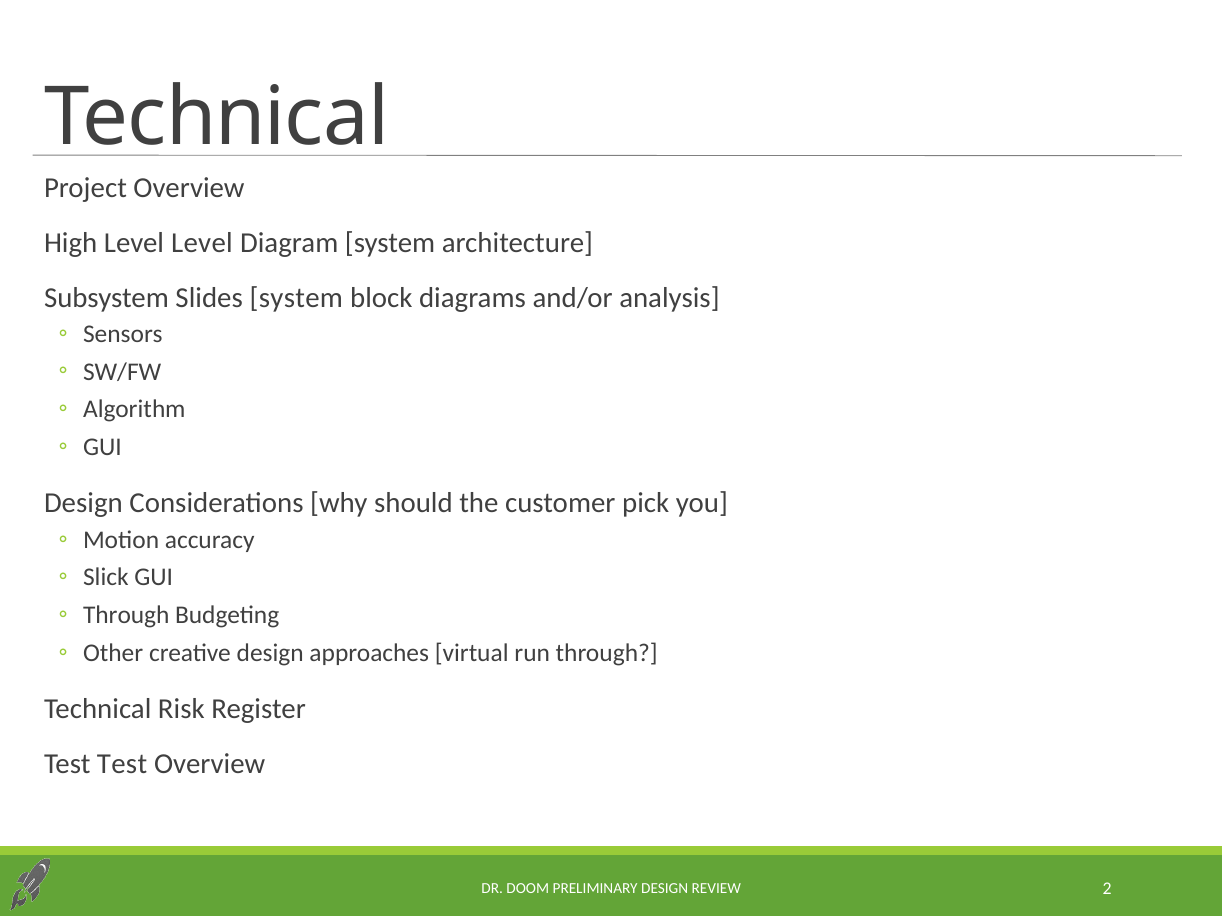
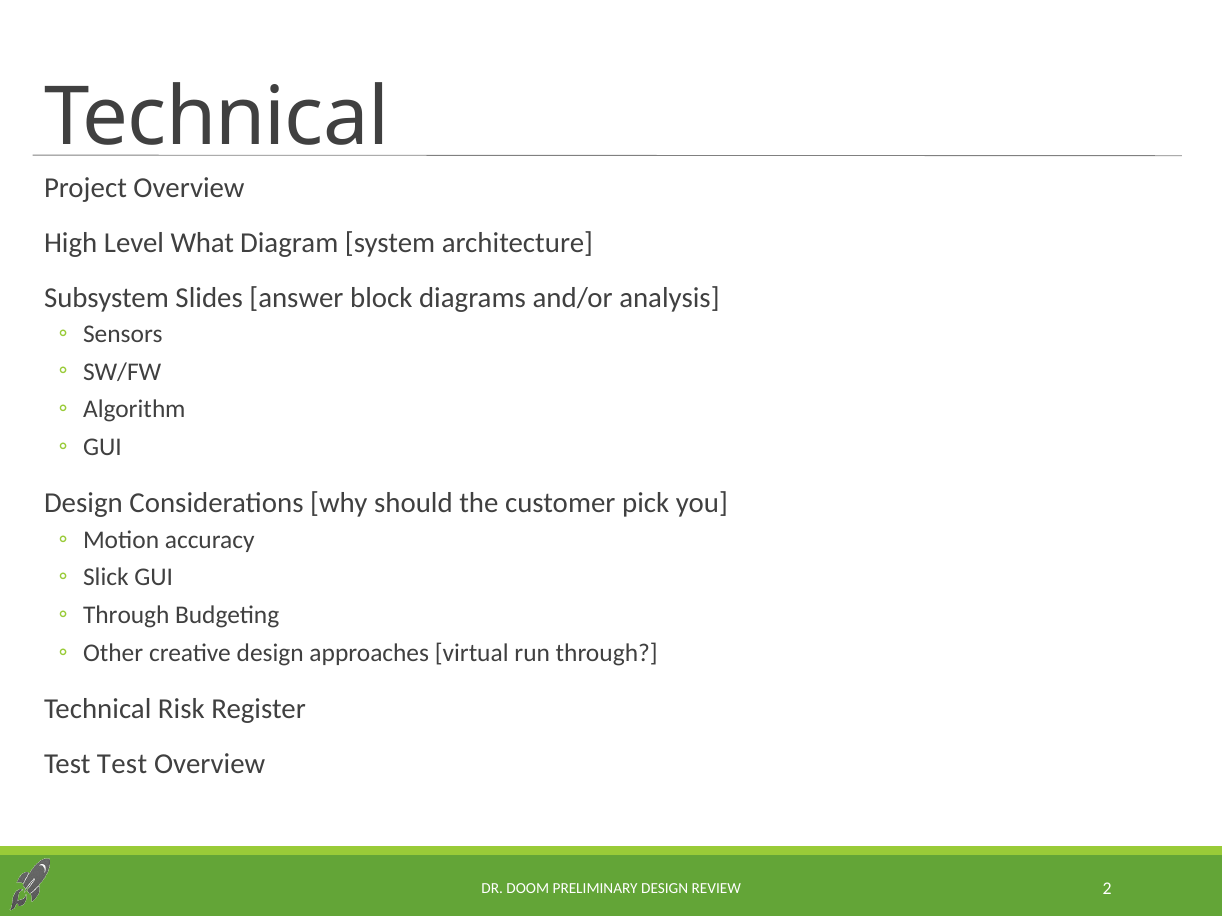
Level Level: Level -> What (202, 243)
Slides system: system -> answer (296, 298)
